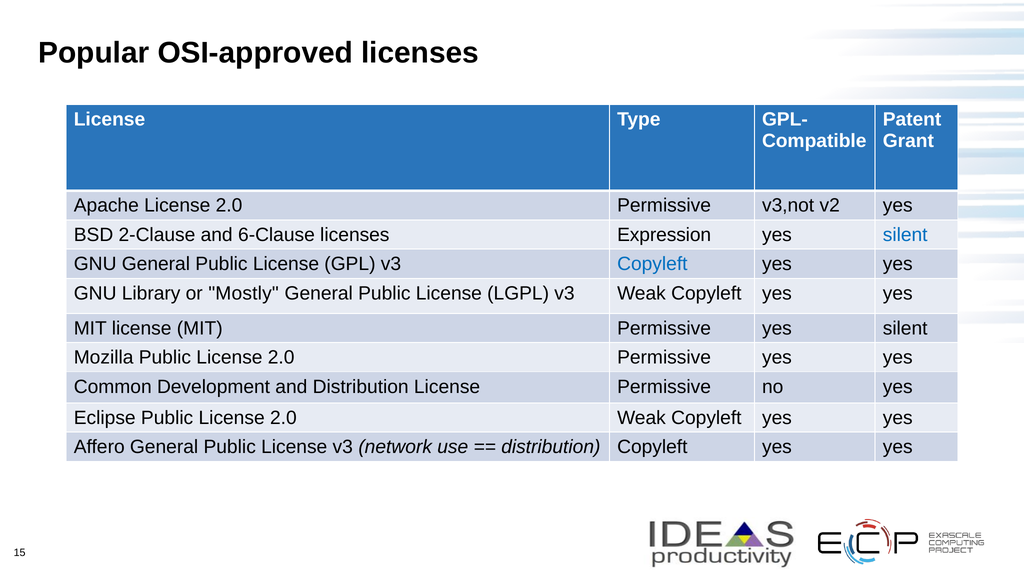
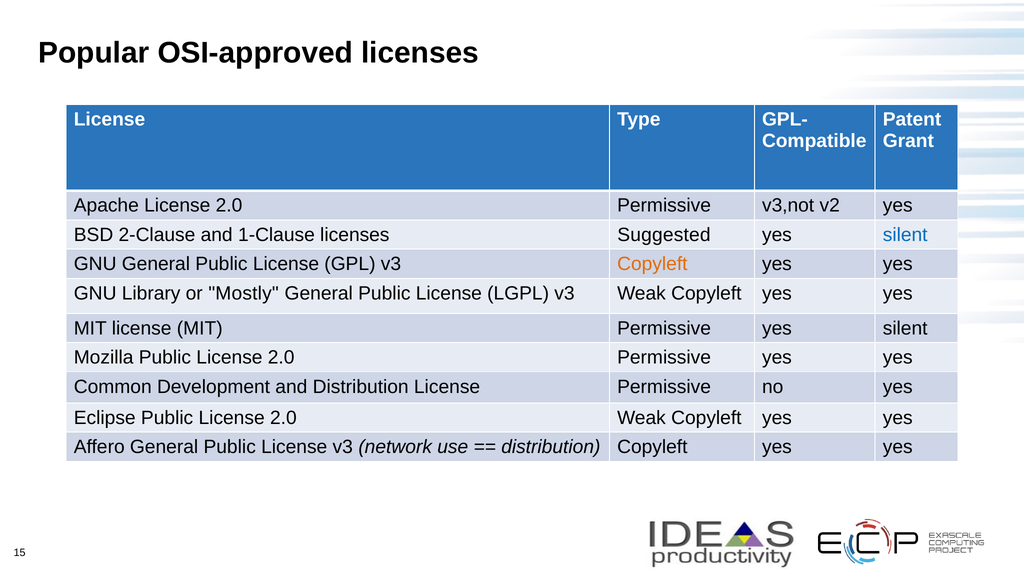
6-Clause: 6-Clause -> 1-Clause (276, 235)
Expression: Expression -> Suggested (664, 235)
Copyleft colour: blue -> orange (652, 264)
